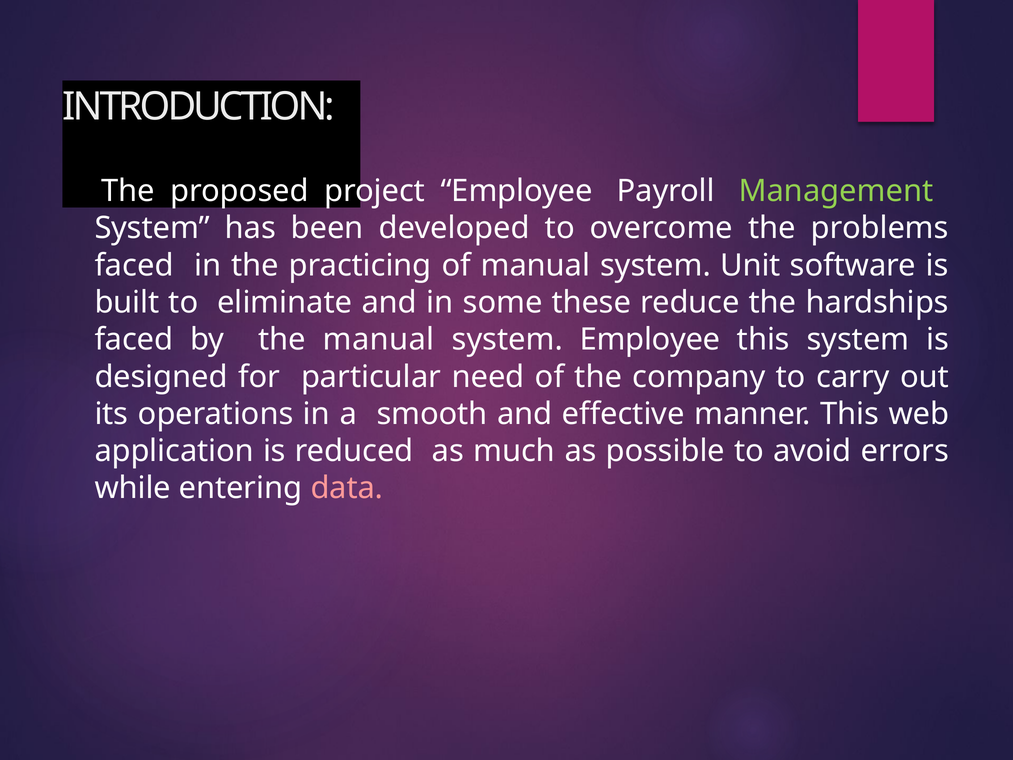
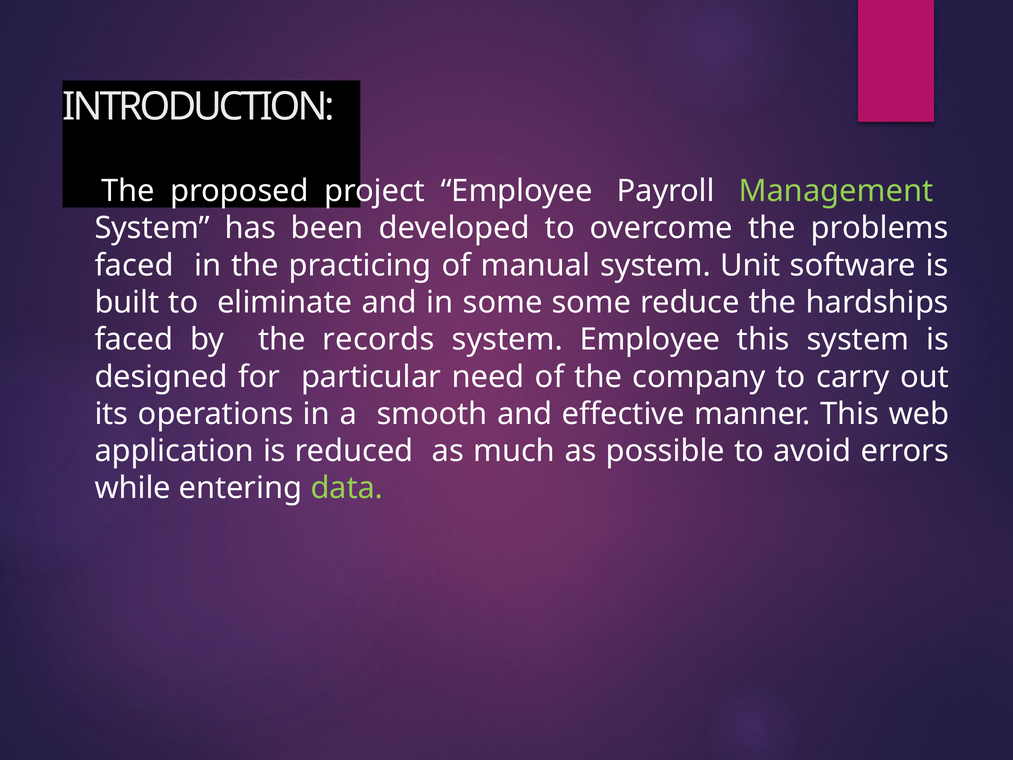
some these: these -> some (591, 302)
the manual: manual -> records (379, 340)
data colour: pink -> light green (347, 488)
